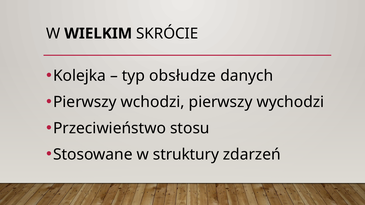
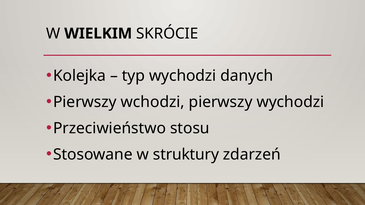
typ obsłudze: obsłudze -> wychodzi (183, 76)
